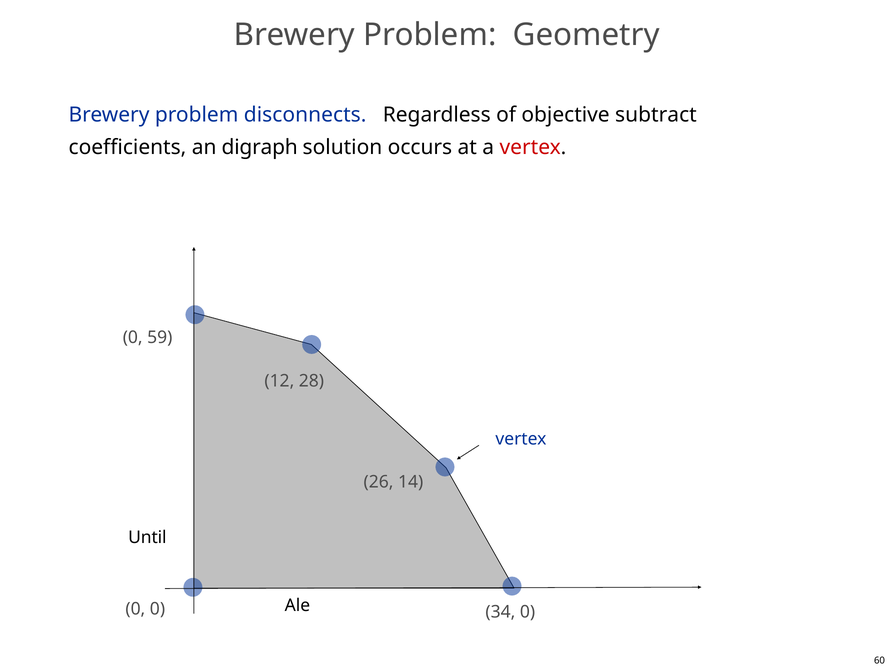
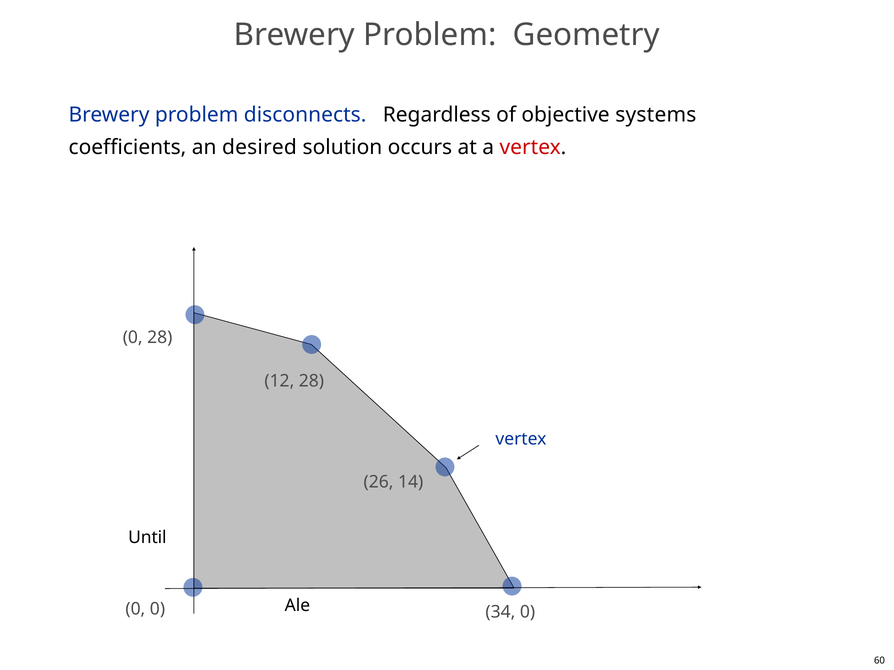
subtract: subtract -> systems (656, 115)
digraph: digraph -> desired (259, 147)
0 59: 59 -> 28 (160, 338)
